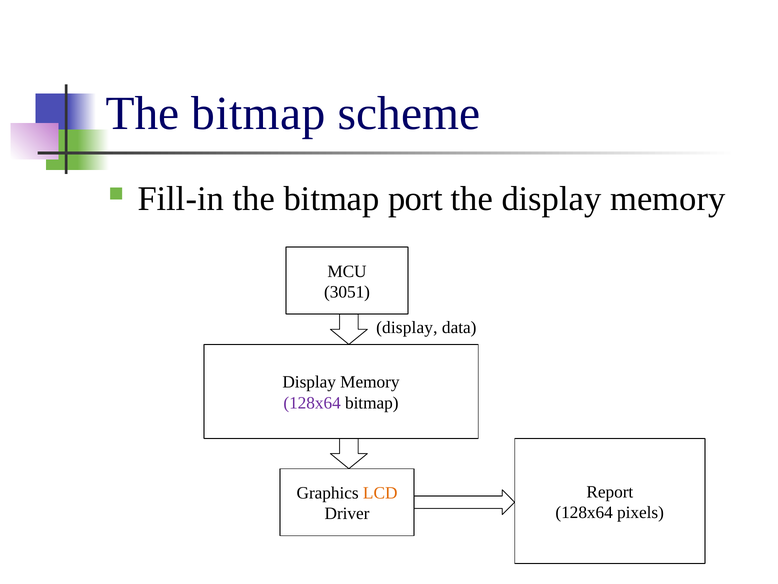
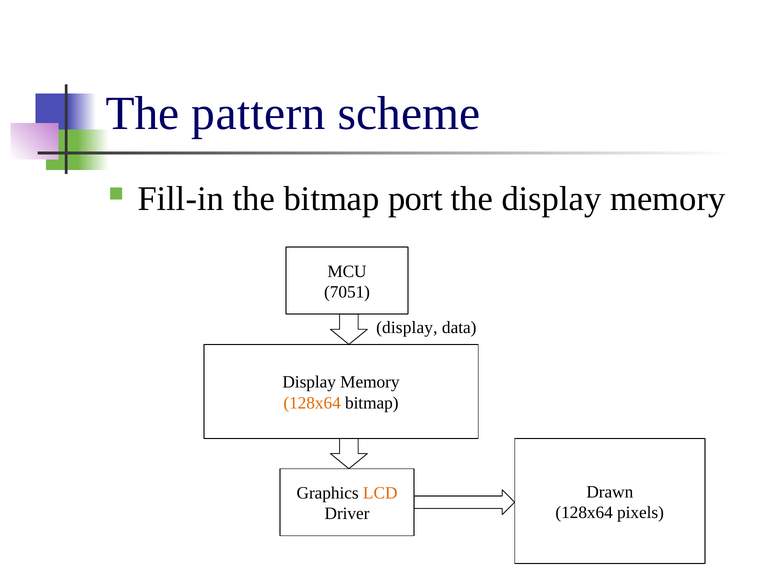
bitmap: bitmap -> pattern (258, 114)
3051: 3051 -> 7051 (347, 292)
128x64 colour: purple -> orange (312, 403)
Report: Report -> Drawn (610, 491)
